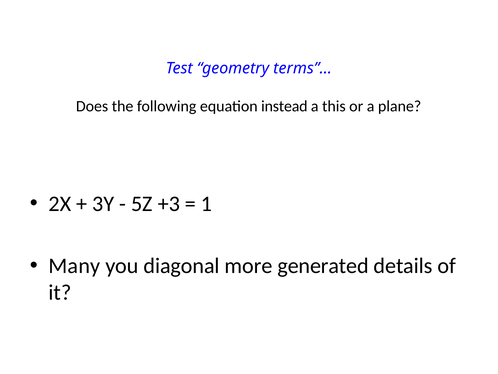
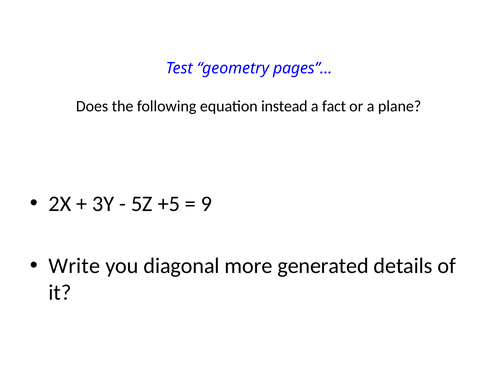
terms”…: terms”… -> pages”… (303, 68)
this: this -> fact (334, 106)
+3: +3 -> +5 (169, 204)
1: 1 -> 9 (207, 204)
Many: Many -> Write (74, 266)
